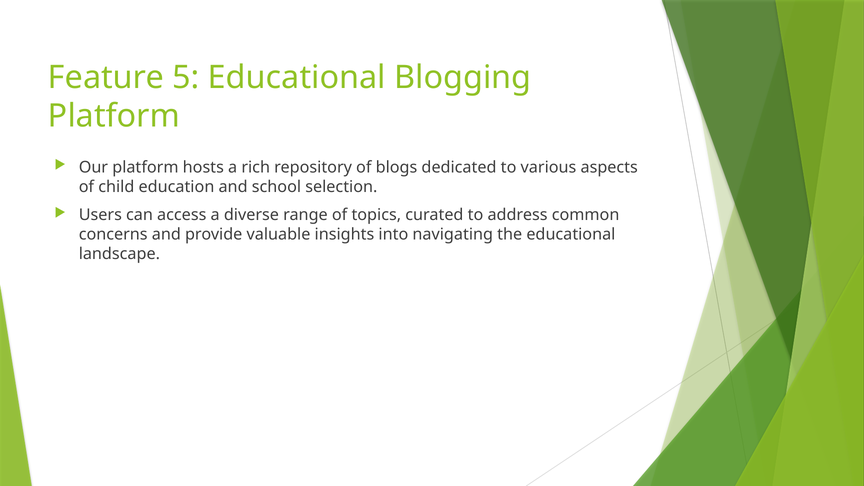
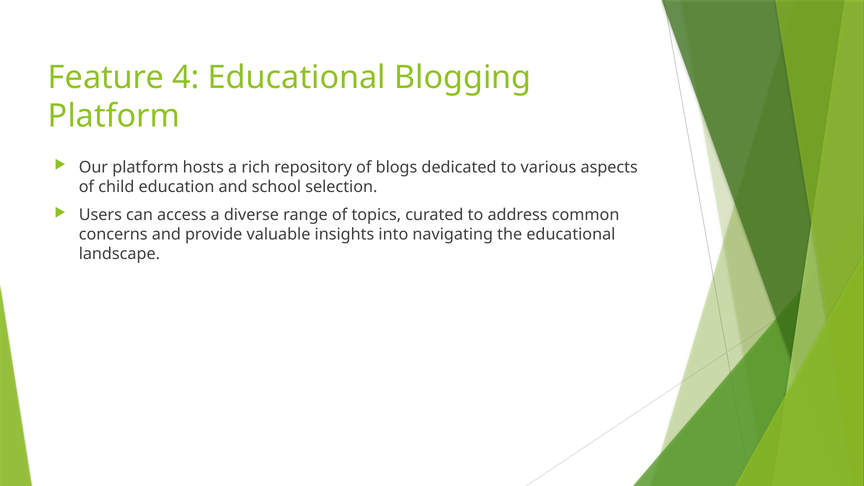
5: 5 -> 4 (186, 77)
